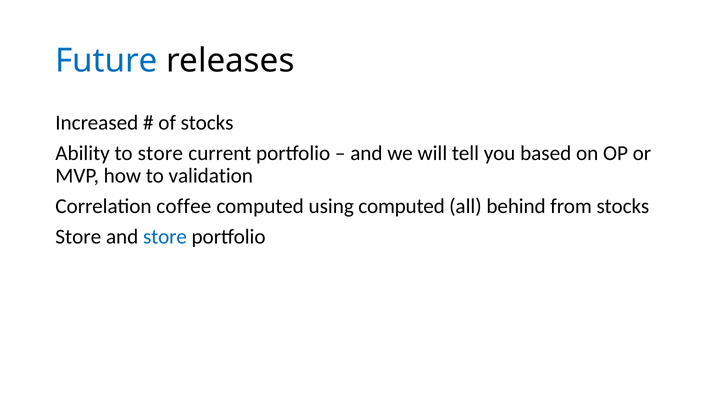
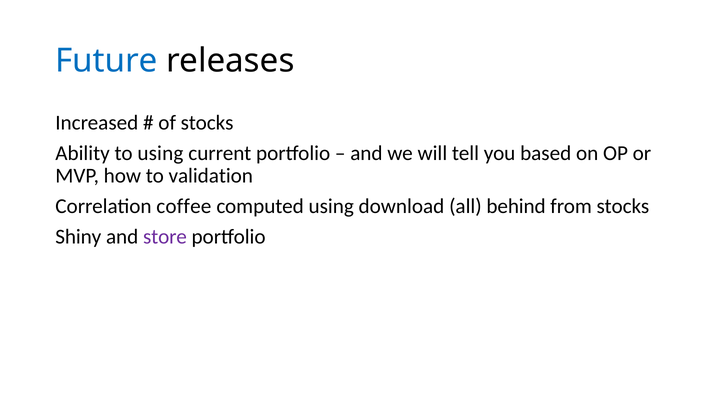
to store: store -> using (160, 153)
using computed: computed -> download (401, 206)
Store: Store -> Shiny (78, 237)
store colour: blue -> purple (165, 237)
